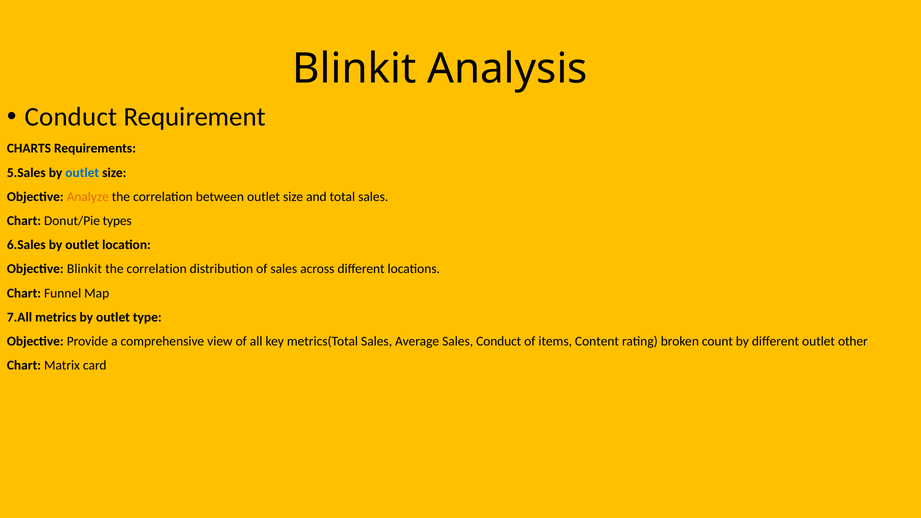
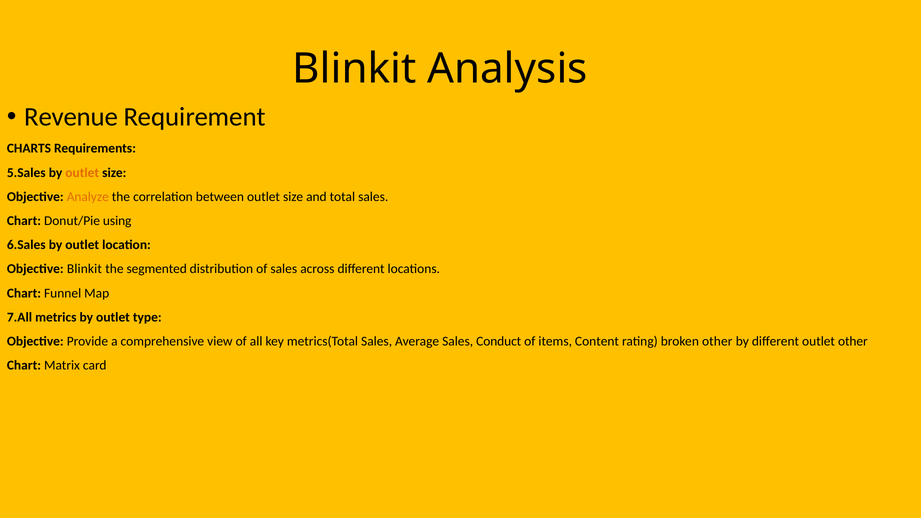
Conduct: Conduct -> Revenue (71, 117)
outlet colour: blue -> orange (82, 173)
types: types -> using (117, 221)
correlation: correlation -> segmented (157, 269)
broken count: count -> other (717, 341)
